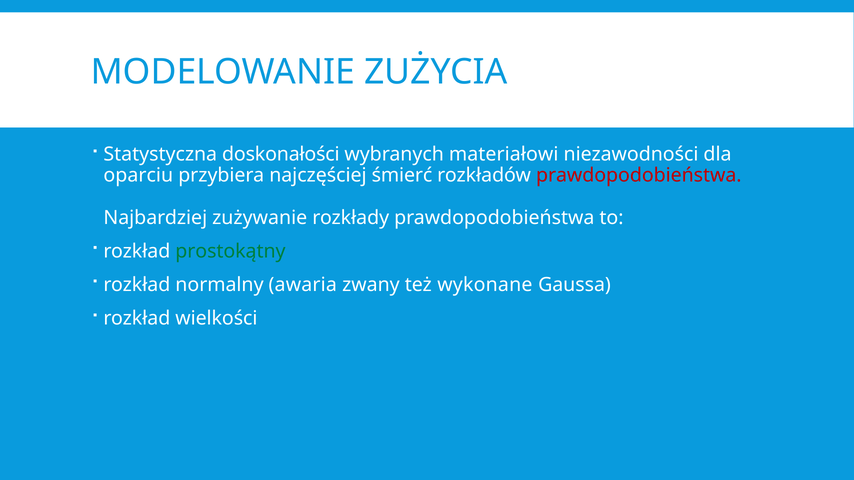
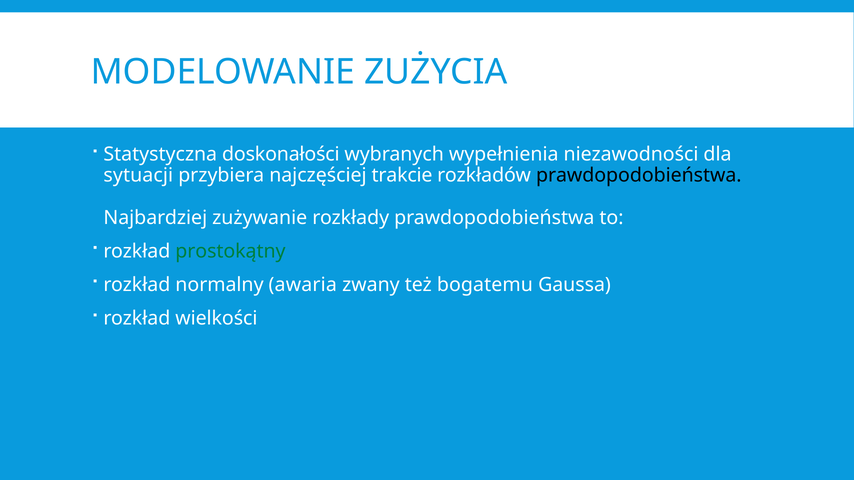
materiałowi: materiałowi -> wypełnienia (504, 155)
oparciu: oparciu -> sytuacji (138, 176)
śmierć: śmierć -> trakcie (402, 176)
prawdopodobieństwa colour: red -> black (639, 176)
wykonane: wykonane -> bogatemu (485, 285)
